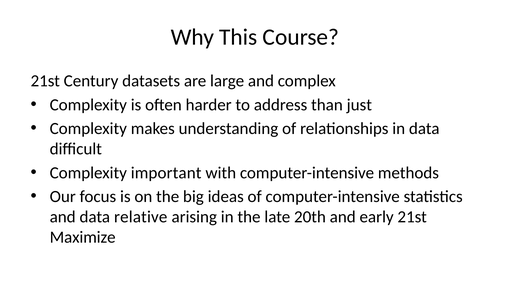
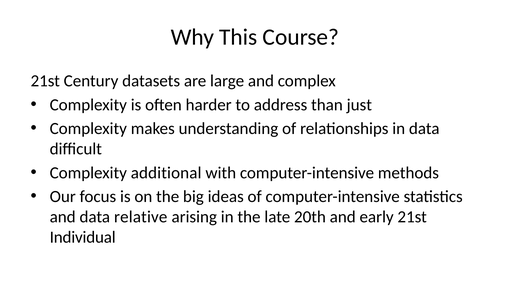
important: important -> additional (166, 173)
Maximize: Maximize -> Individual (83, 237)
